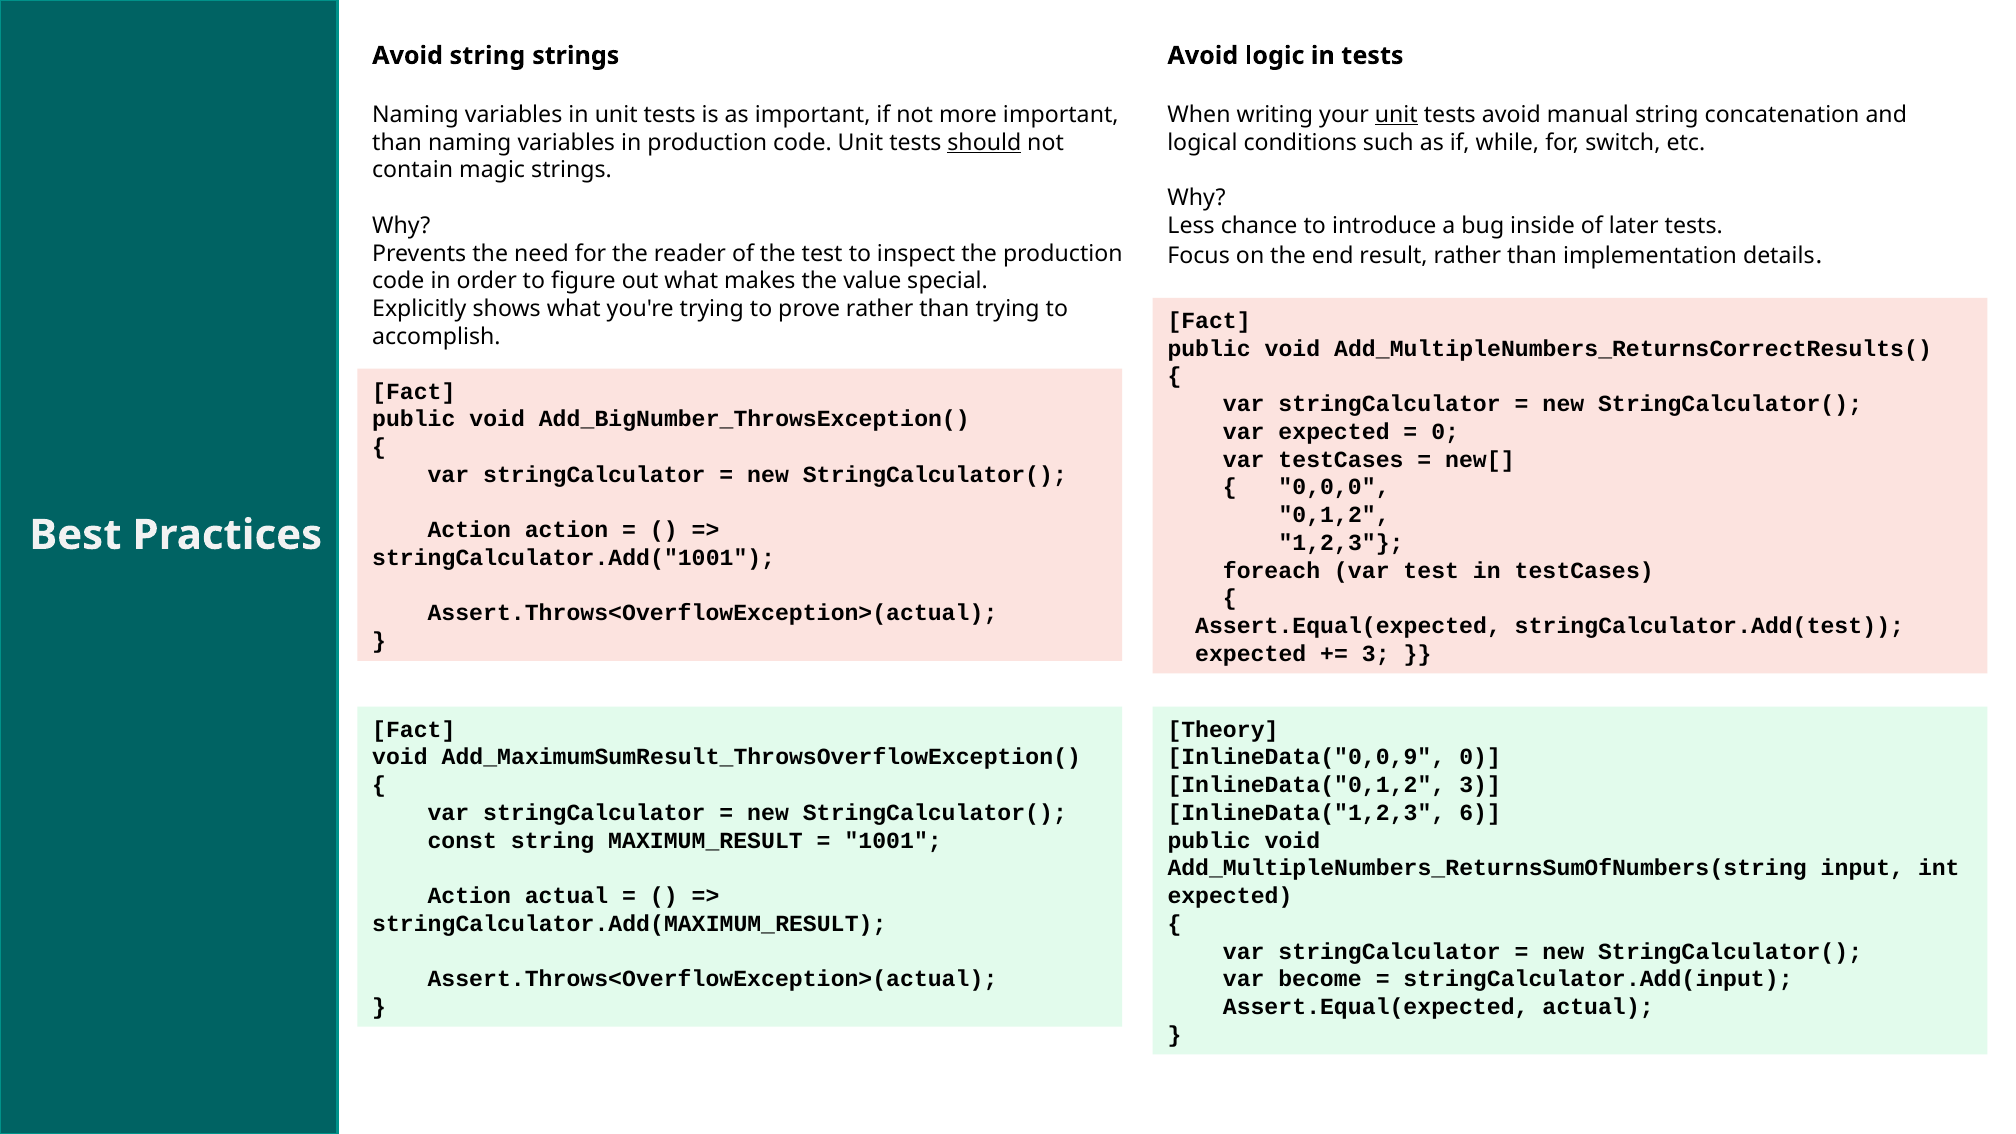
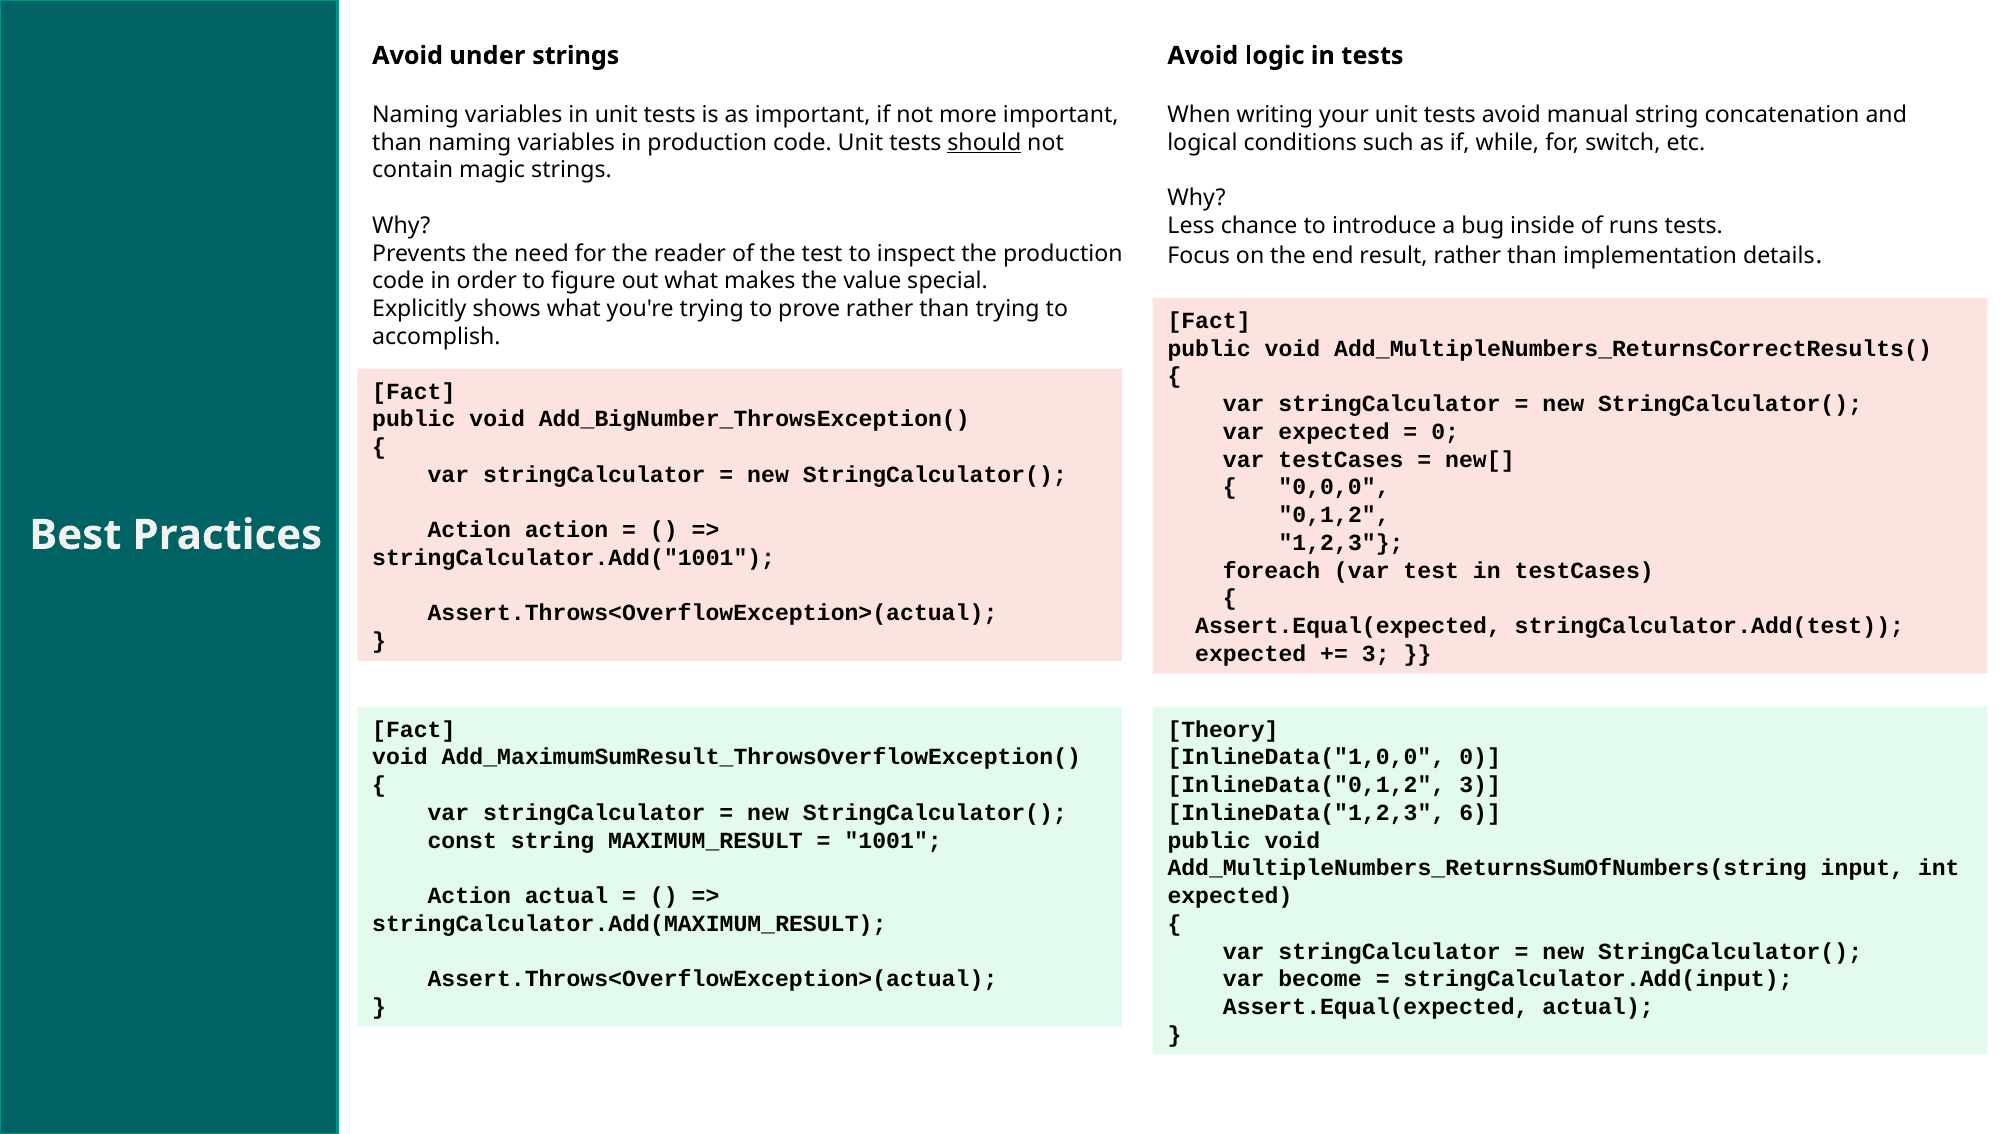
Avoid string: string -> under (487, 56)
unit underline: present -> none (1396, 115)
later: later -> runs (1634, 226)
InlineData("0,0,9: InlineData("0,0,9 -> InlineData("1,0,0 (1306, 757)
